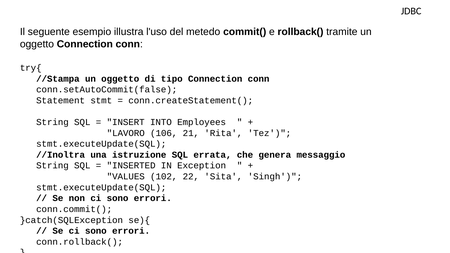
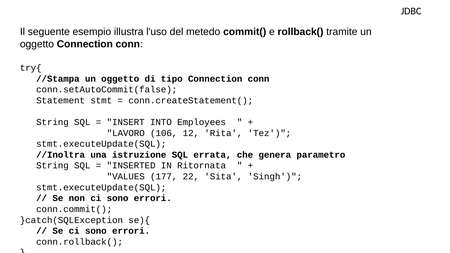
21: 21 -> 12 (191, 133)
messaggio: messaggio -> parametro (321, 155)
Exception: Exception -> Ritornata (202, 166)
102: 102 -> 177 (164, 177)
